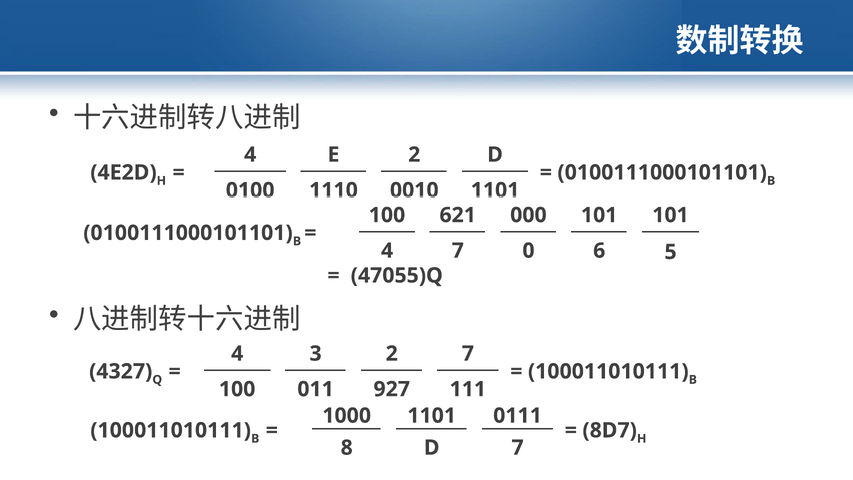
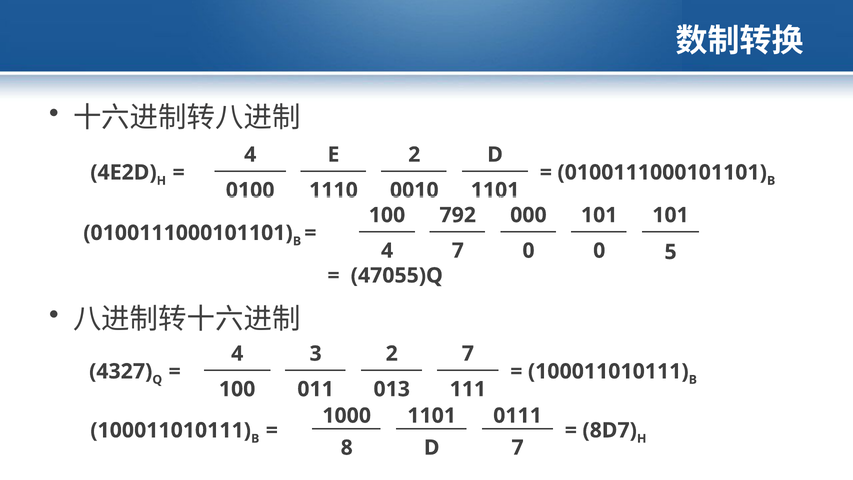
621: 621 -> 792 (458, 215)
0 6: 6 -> 0 (599, 251)
927: 927 -> 013 (392, 389)
